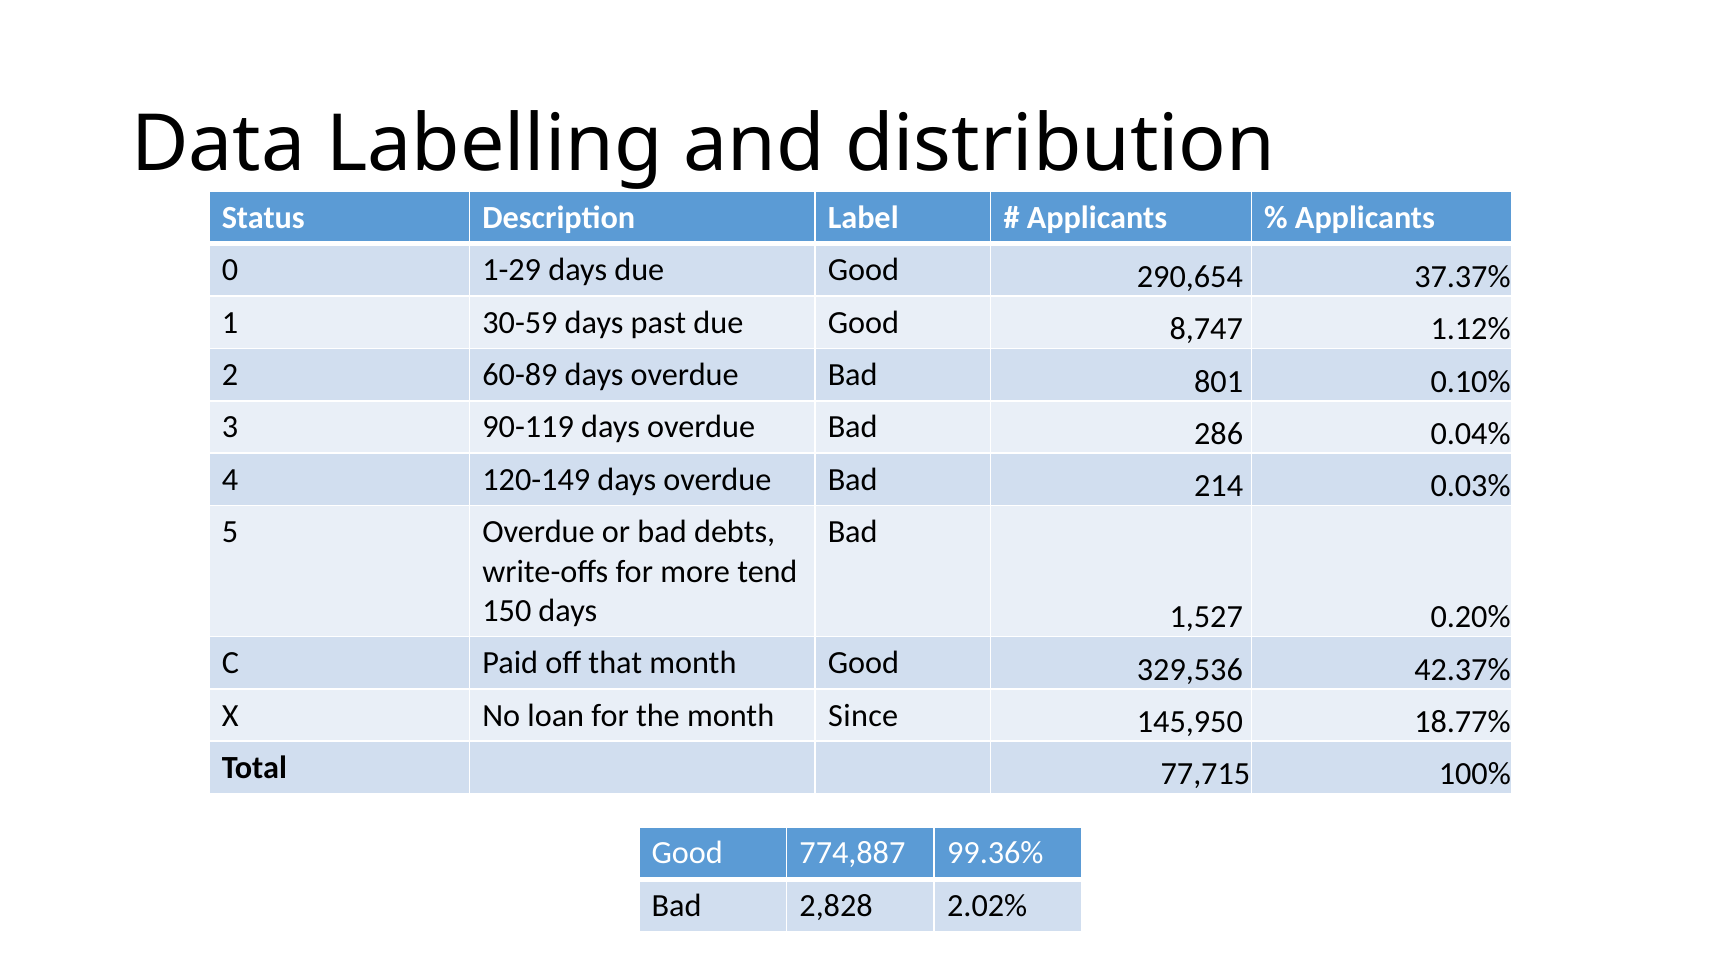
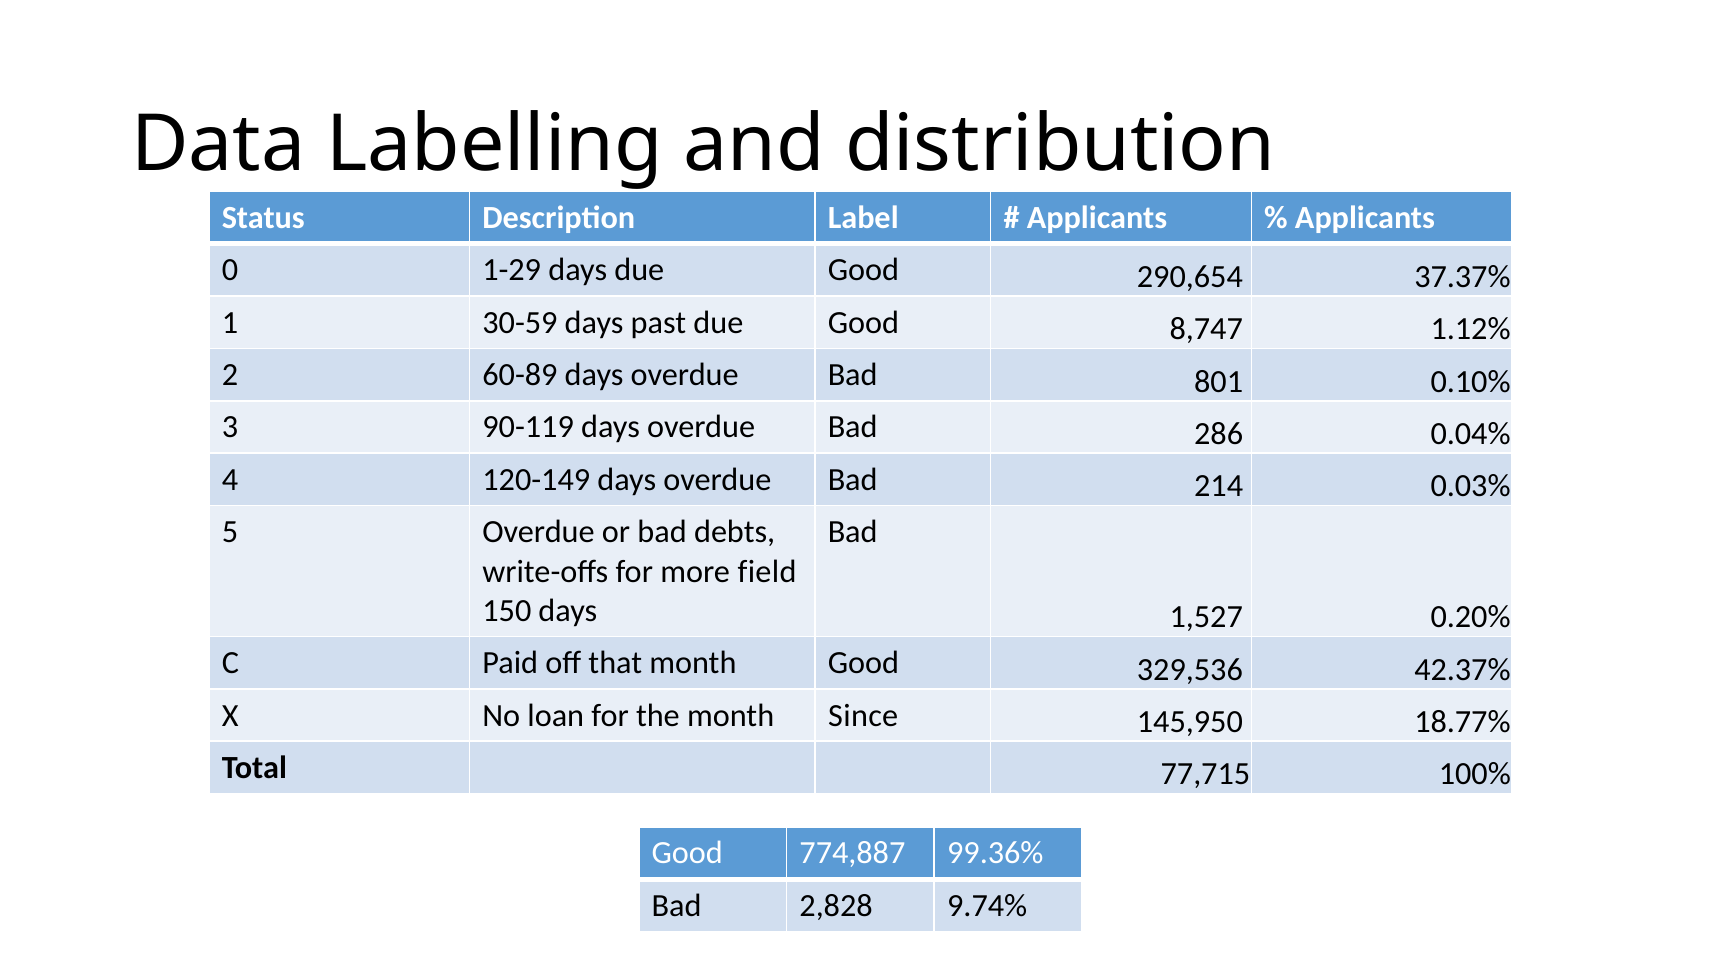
tend: tend -> field (767, 571)
2.02%: 2.02% -> 9.74% (987, 906)
